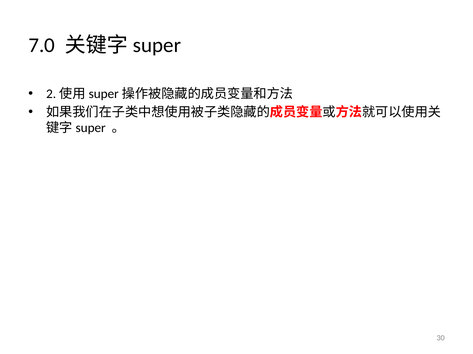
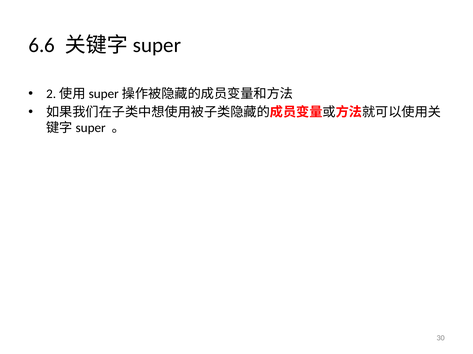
7.0: 7.0 -> 6.6 (42, 45)
